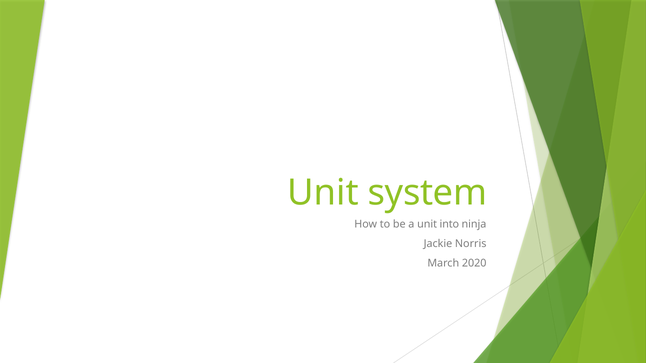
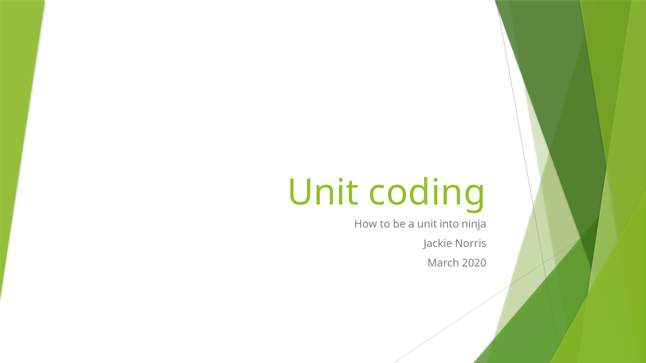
system: system -> coding (427, 193)
